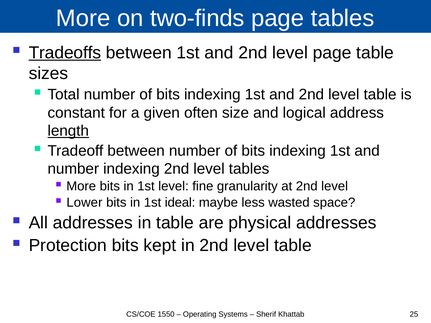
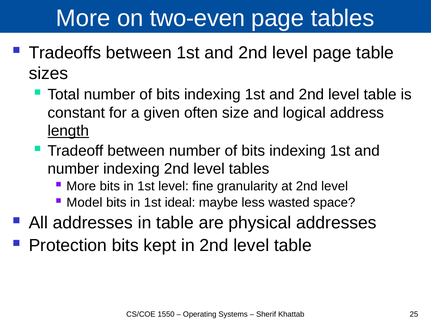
two-finds: two-finds -> two-even (197, 18)
Tradeoffs underline: present -> none (65, 53)
Lower: Lower -> Model (84, 203)
